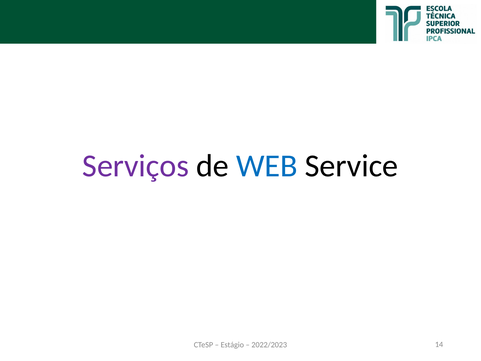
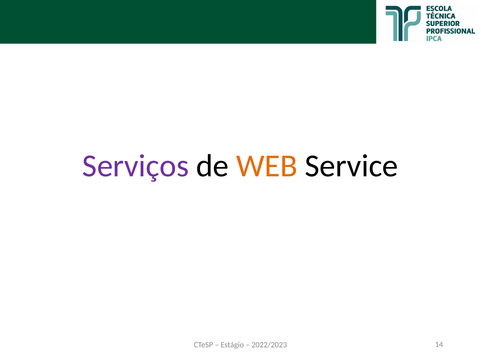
WEB colour: blue -> orange (267, 166)
